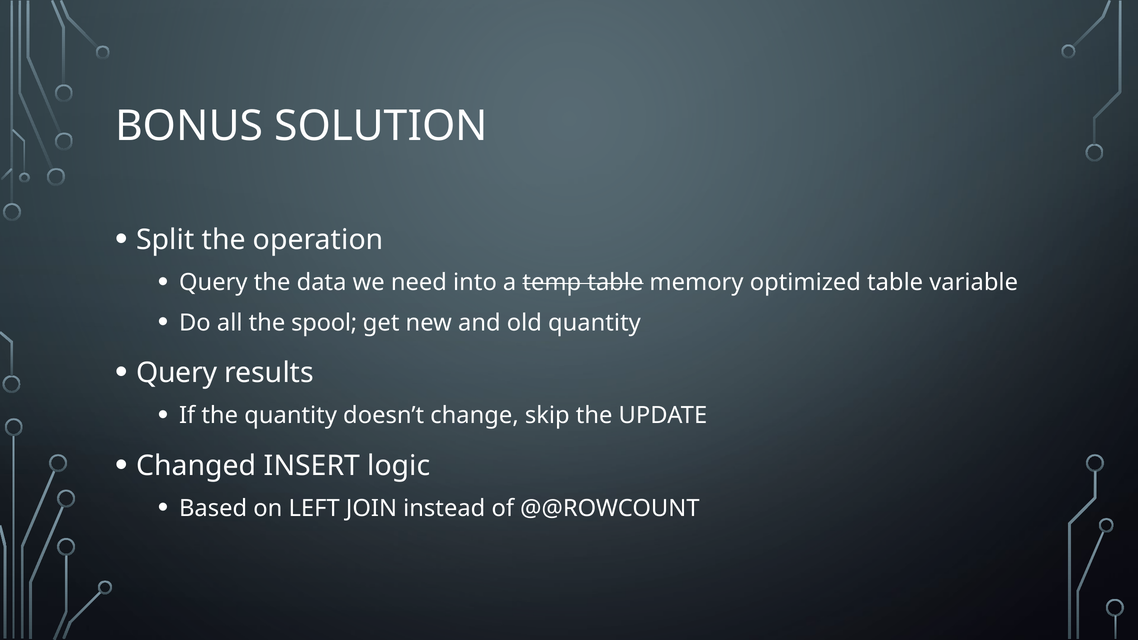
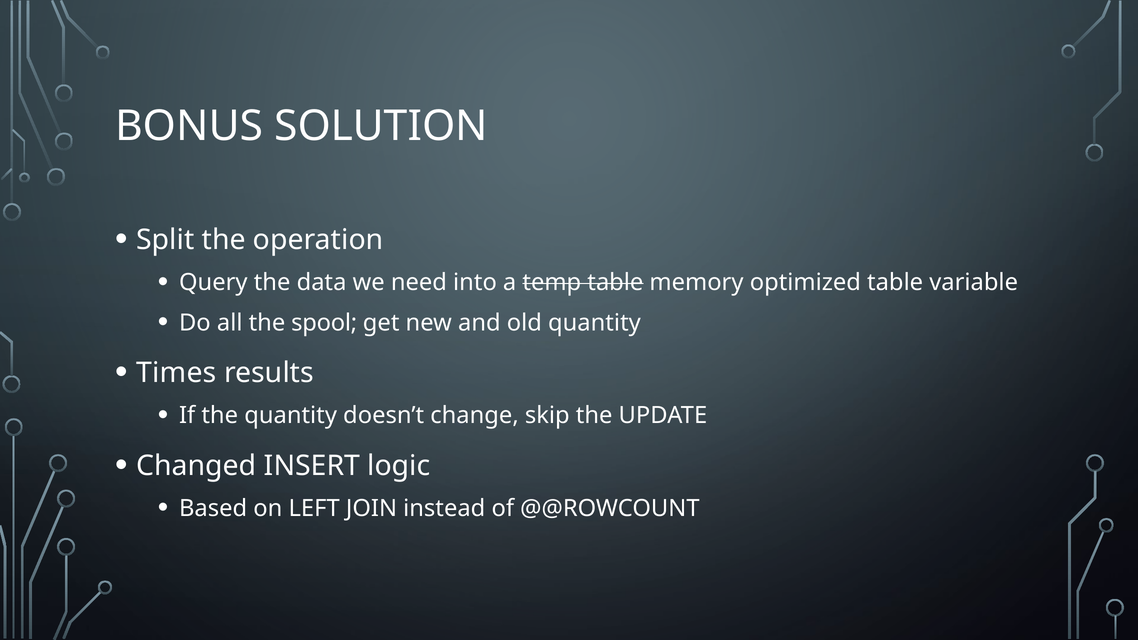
Query: Query -> Times (177, 373)
